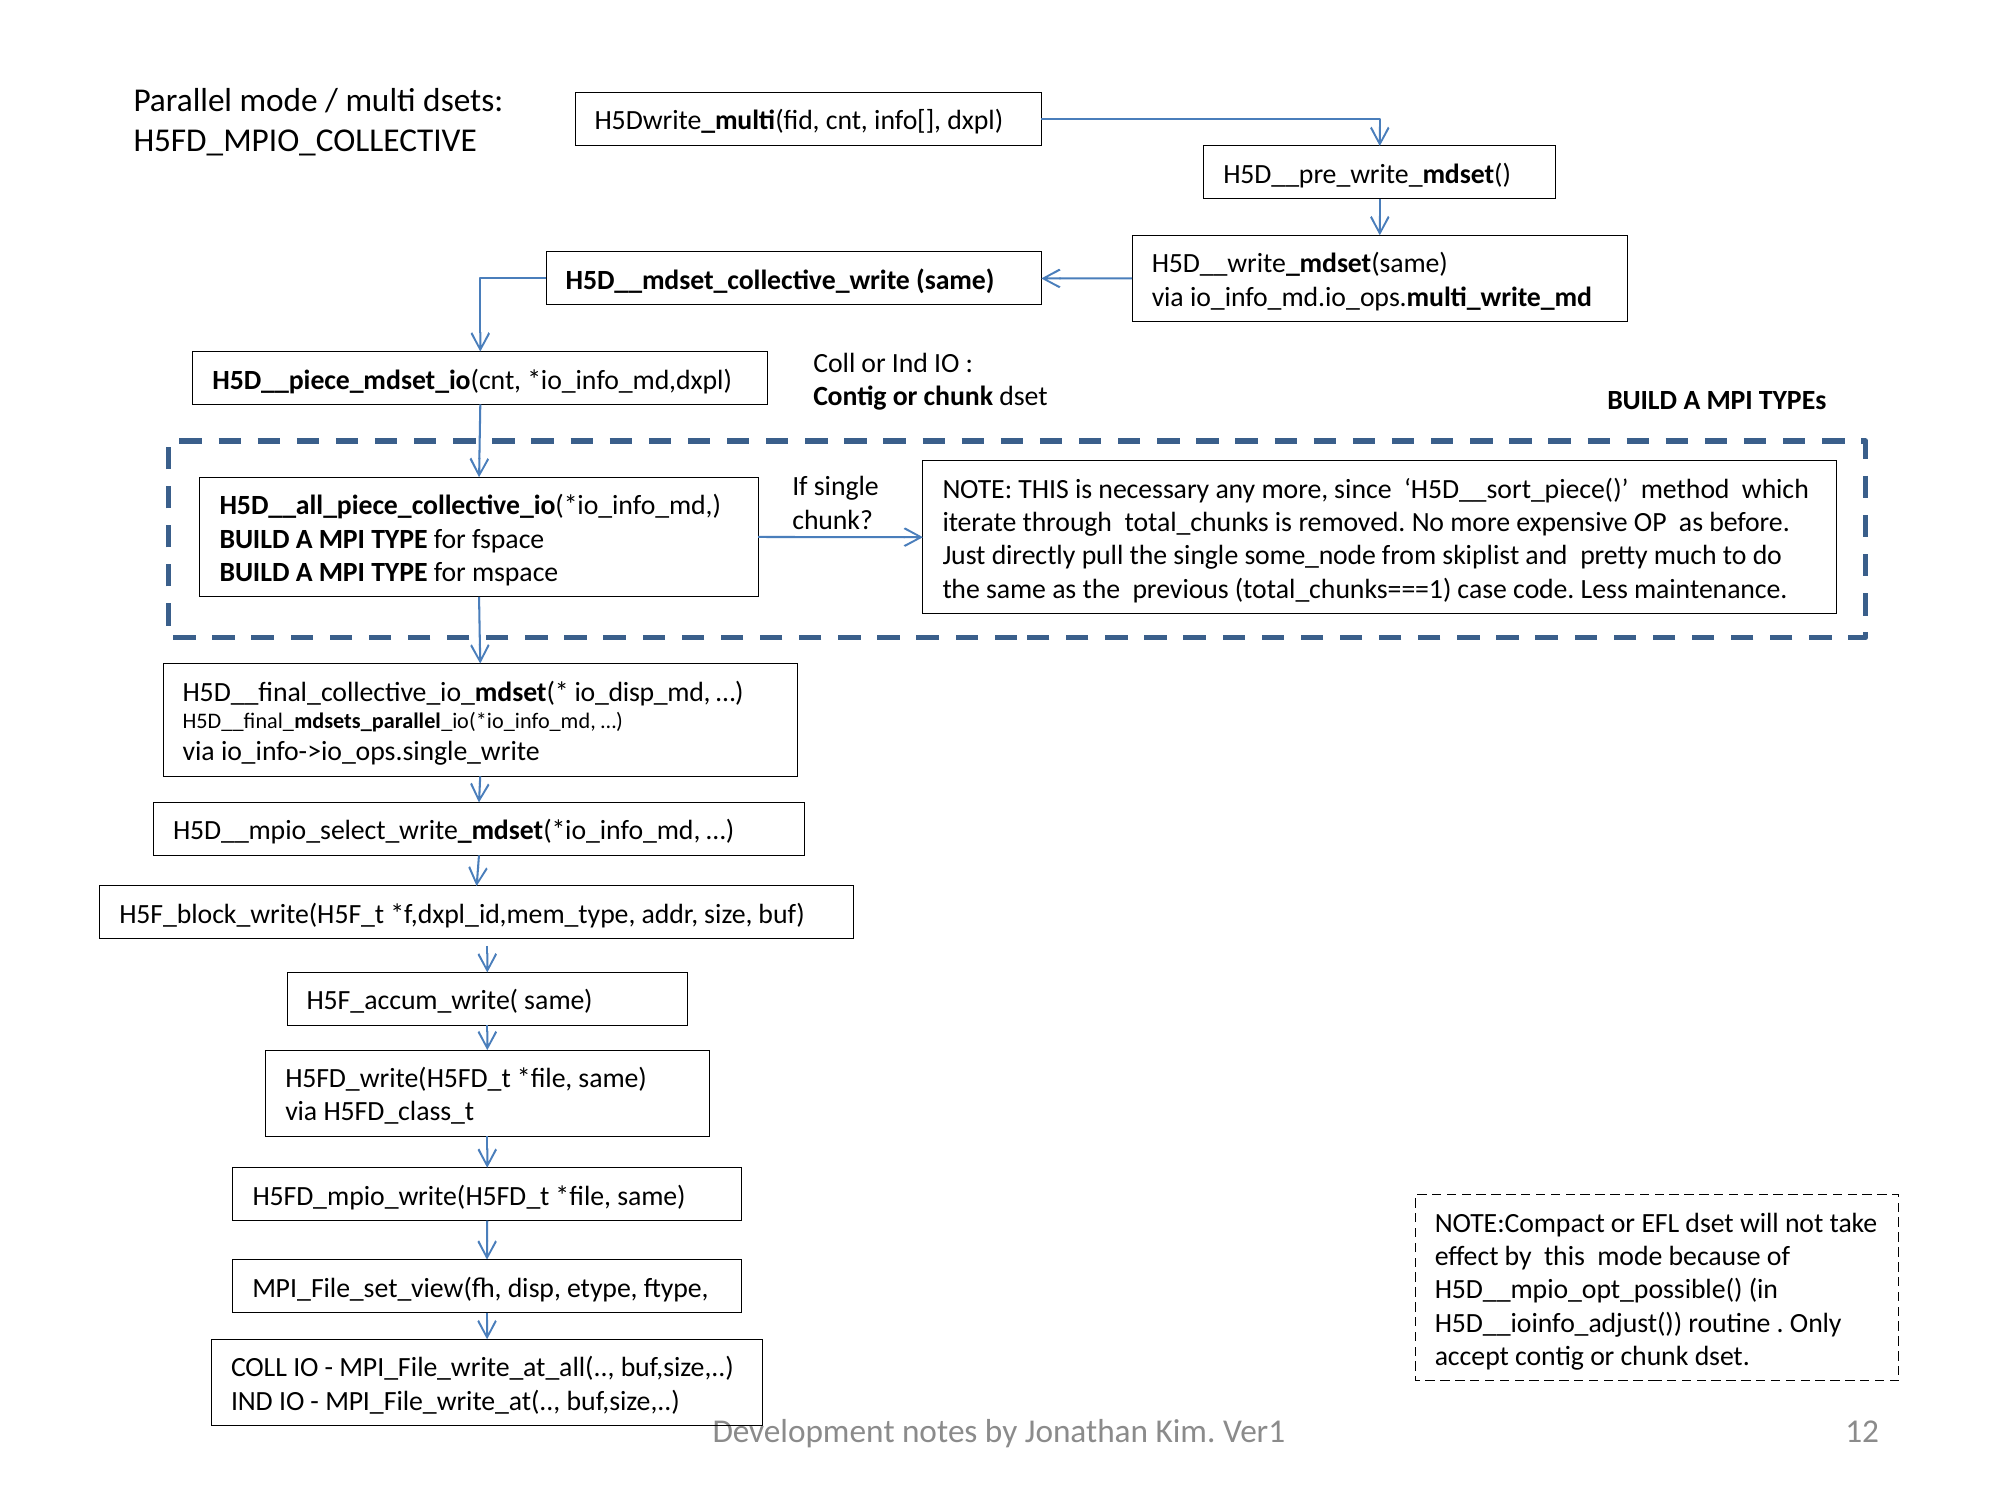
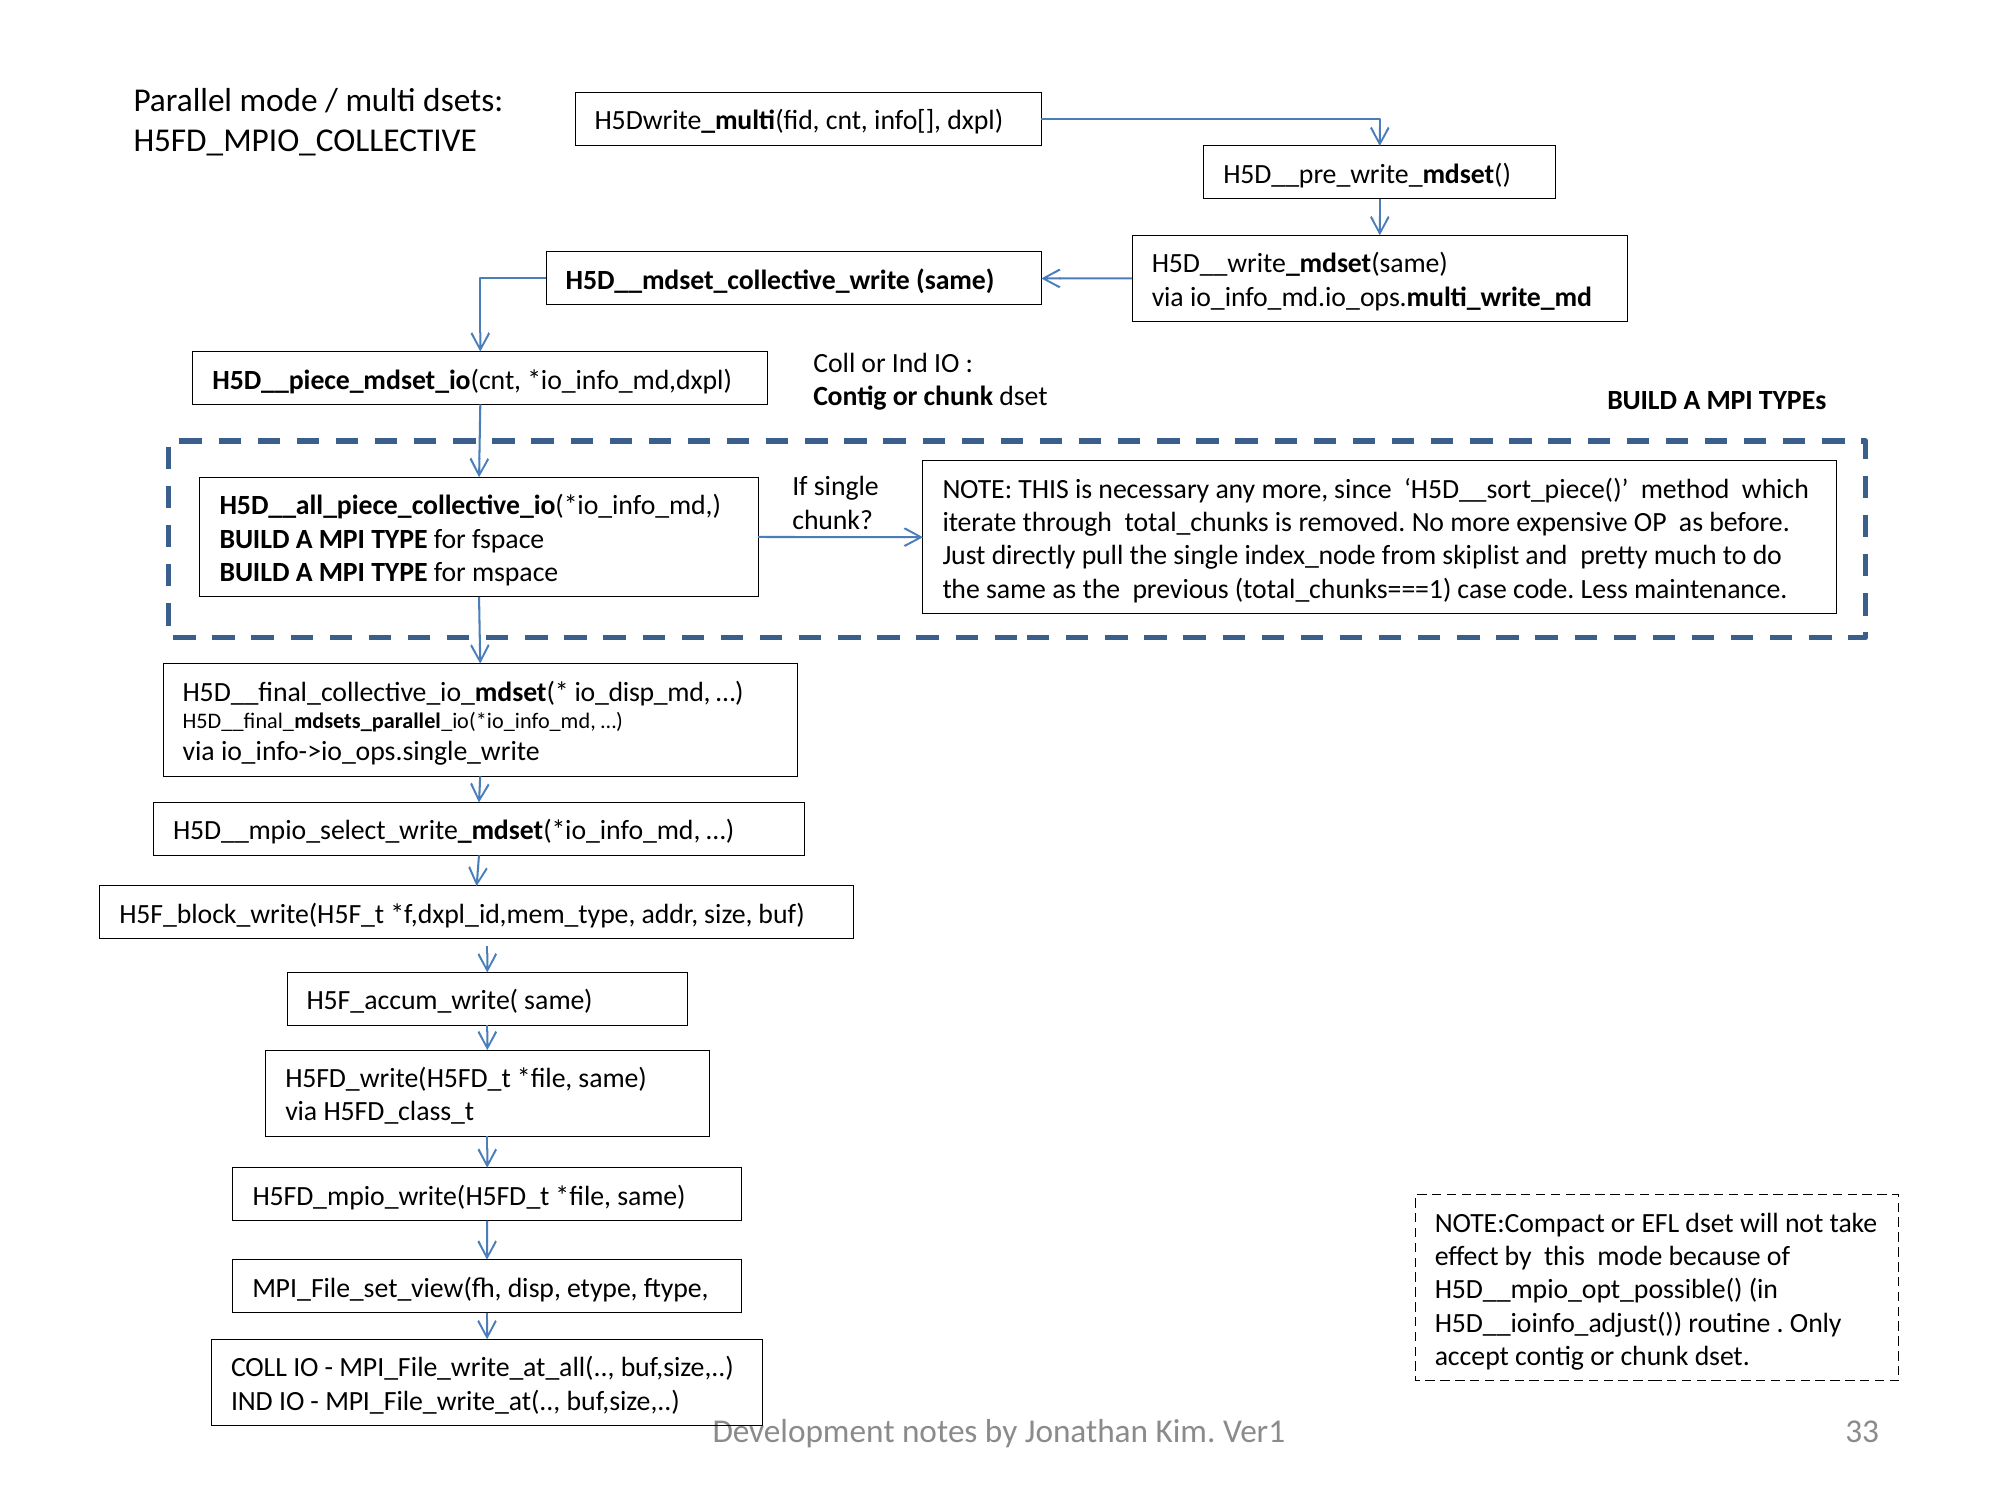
some_node: some_node -> index_node (1310, 556)
12: 12 -> 33 (1862, 1431)
